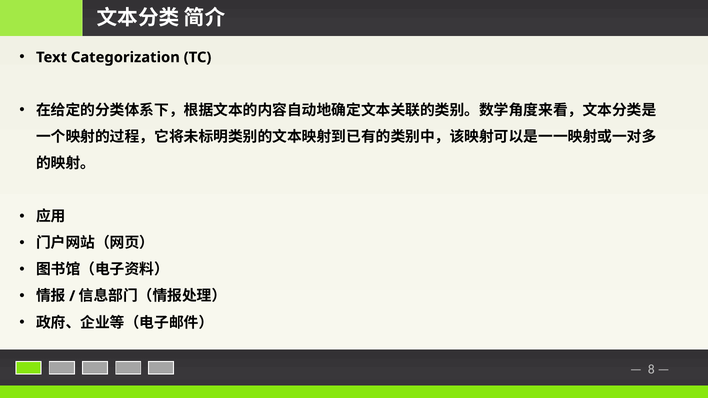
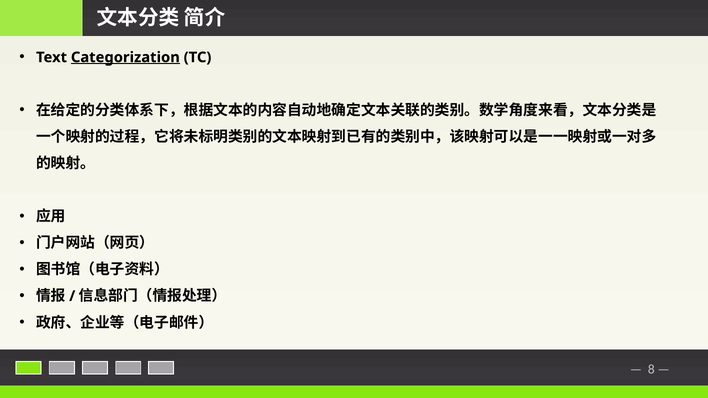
Categorization underline: none -> present (125, 57)
